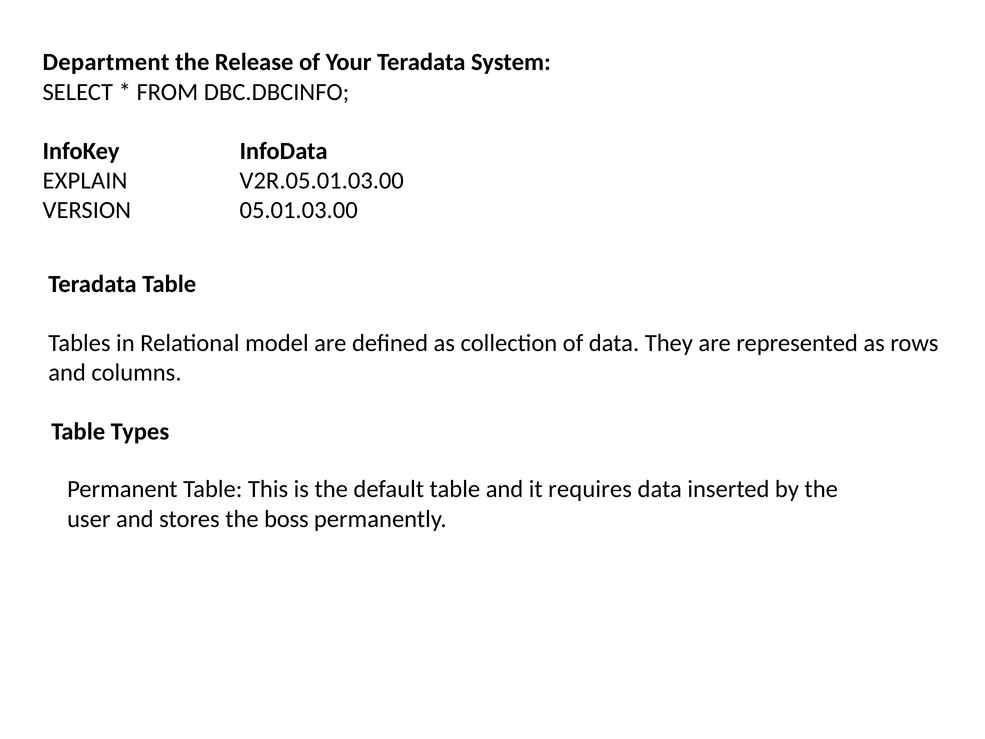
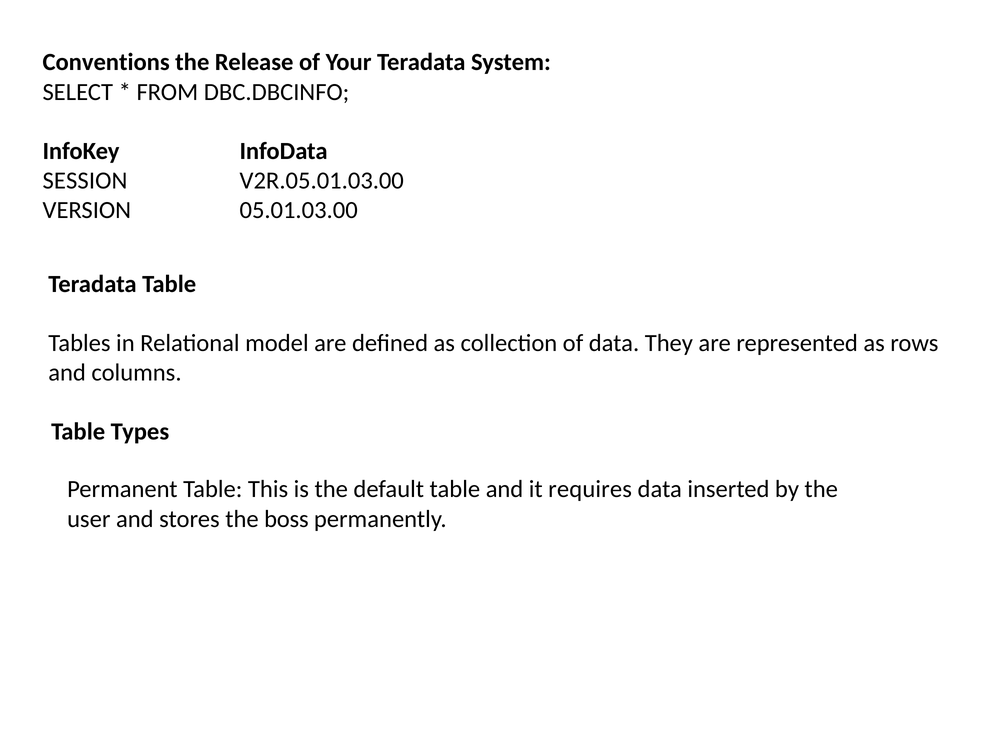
Department: Department -> Conventions (106, 62)
EXPLAIN: EXPLAIN -> SESSION (85, 181)
